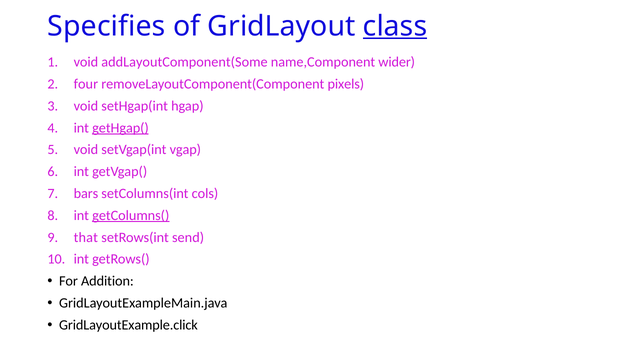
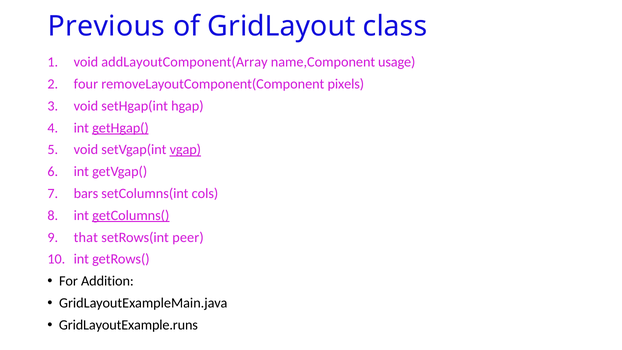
Specifies: Specifies -> Previous (106, 26)
class underline: present -> none (395, 26)
addLayoutComponent(Some: addLayoutComponent(Some -> addLayoutComponent(Array (184, 62)
wider: wider -> usage (397, 62)
vgap underline: none -> present (185, 150)
send: send -> peer (188, 237)
GridLayoutExample.click: GridLayoutExample.click -> GridLayoutExample.runs (128, 325)
